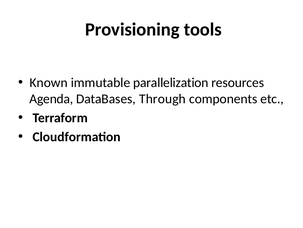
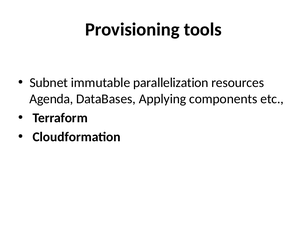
Known: Known -> Subnet (49, 82)
Through: Through -> Applying (163, 99)
